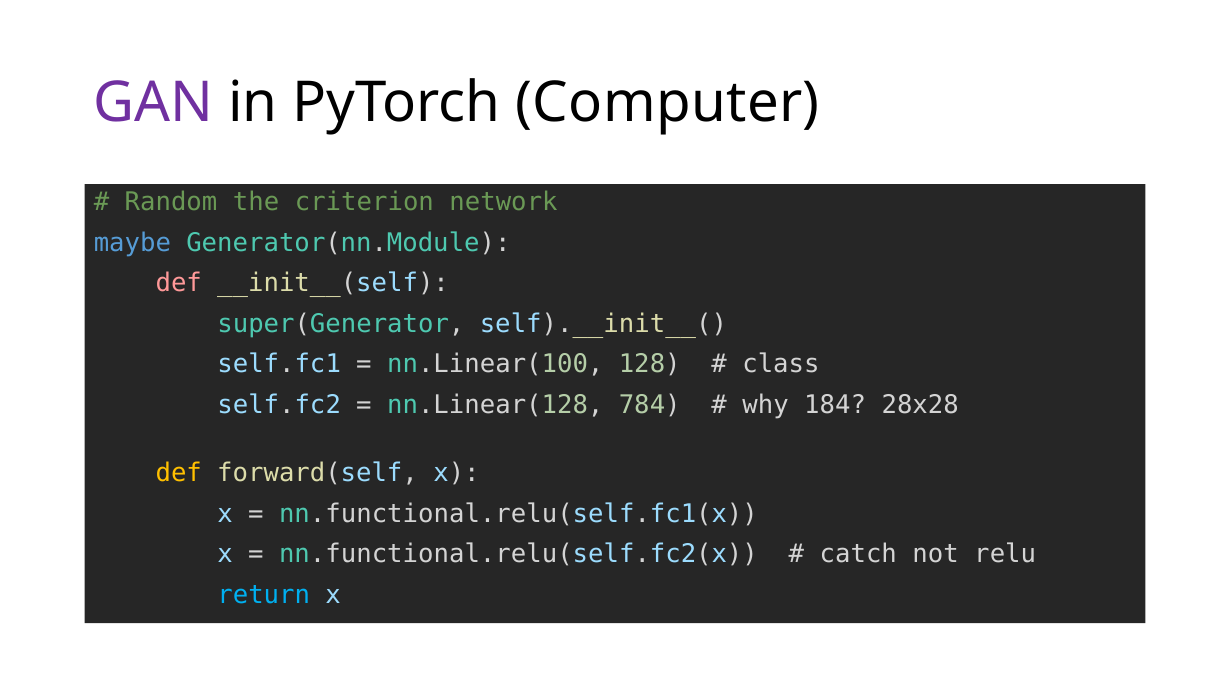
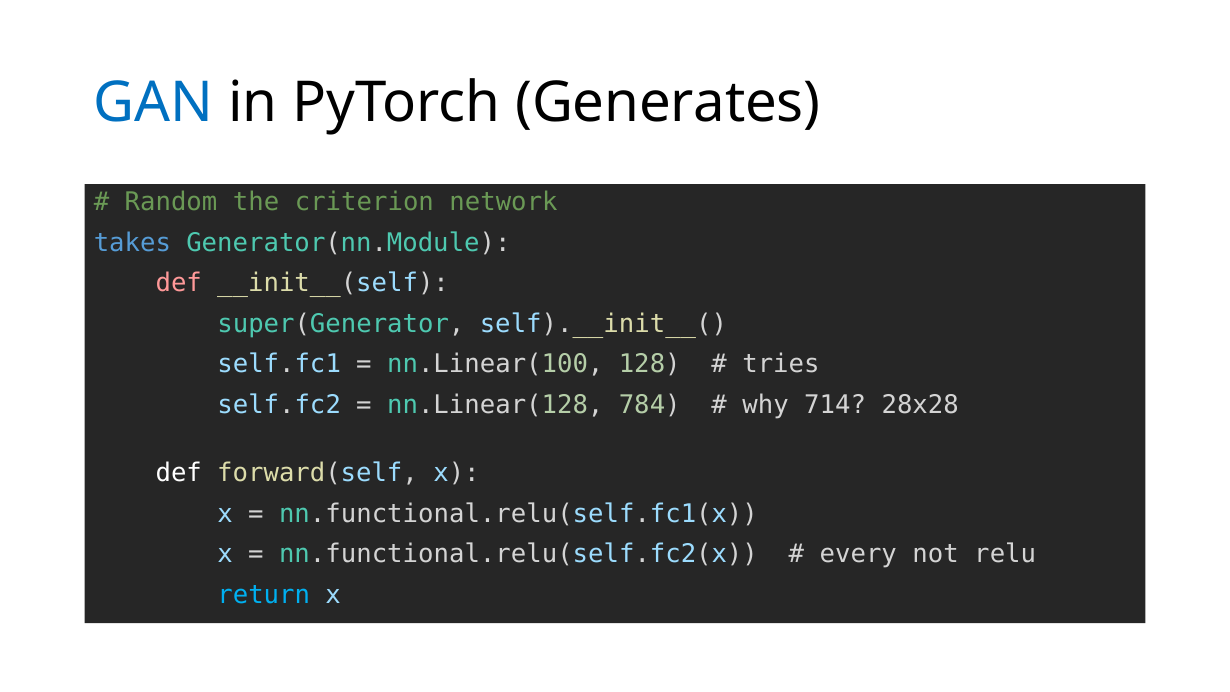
GAN colour: purple -> blue (154, 103)
Computer: Computer -> Generates (668, 103)
maybe: maybe -> takes (132, 243)
class: class -> tries (781, 364)
184: 184 -> 714 (835, 405)
def colour: yellow -> white (179, 473)
catch: catch -> every (858, 554)
